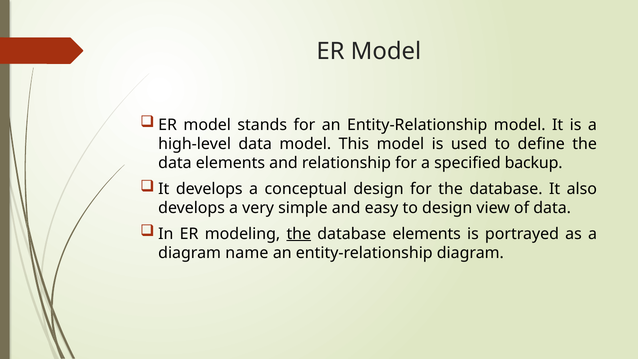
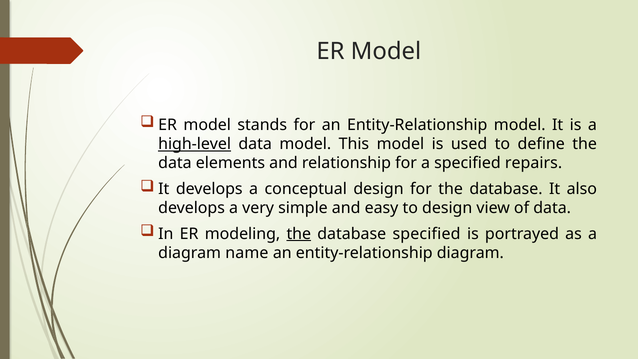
high-level underline: none -> present (195, 144)
backup: backup -> repairs (534, 163)
database elements: elements -> specified (427, 234)
